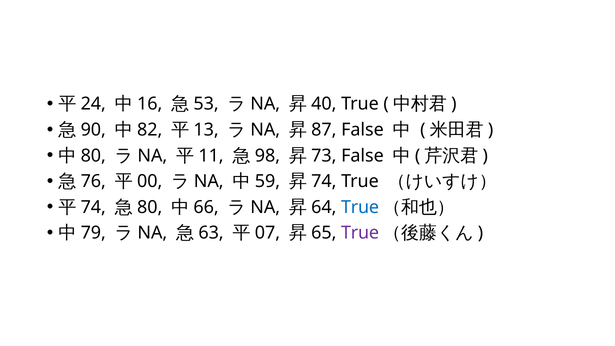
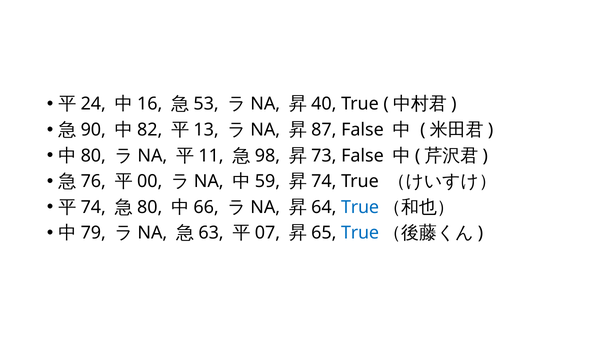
True colour: purple -> blue (360, 233)
